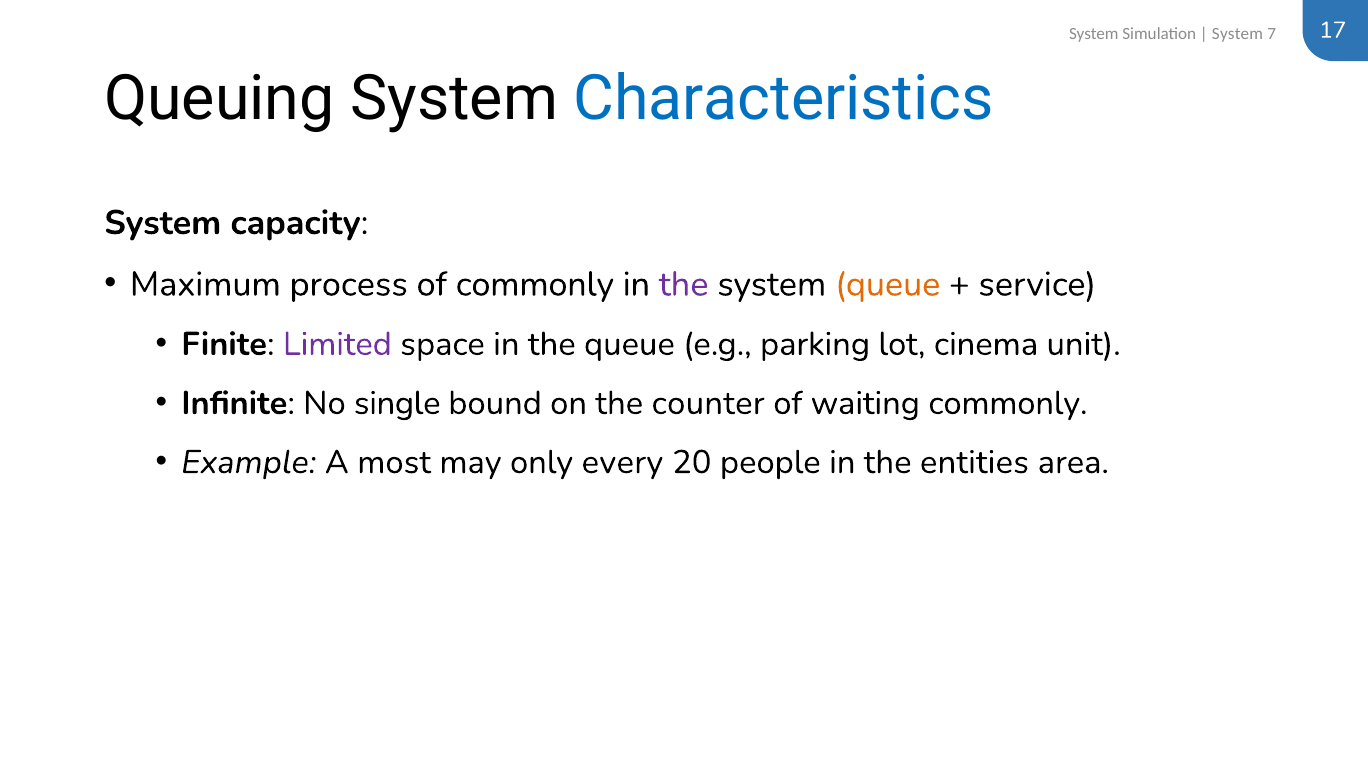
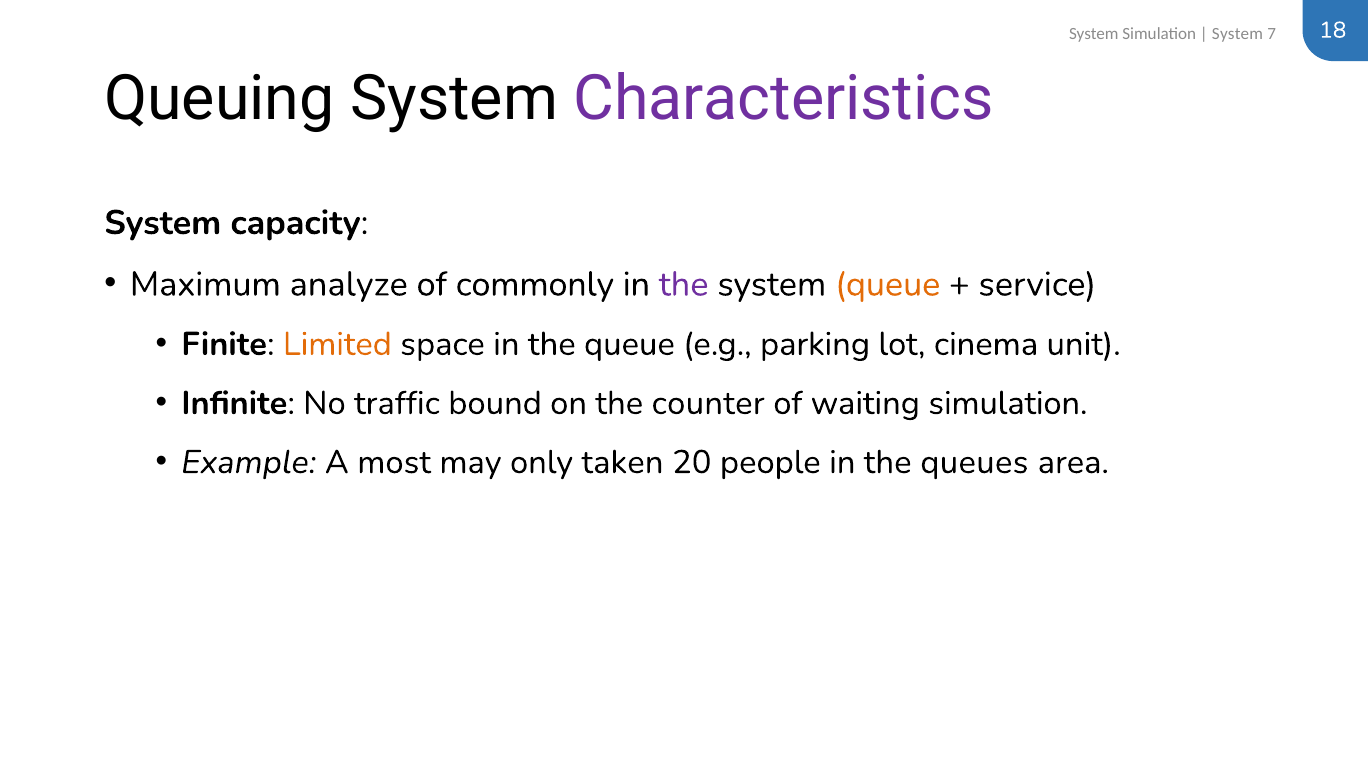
17: 17 -> 18 (1333, 30)
Characteristics colour: blue -> purple (784, 99)
process: process -> analyze (349, 284)
Limited colour: purple -> orange (337, 344)
single: single -> traffic (397, 403)
waiting commonly: commonly -> simulation (1008, 403)
every: every -> taken (622, 463)
entities: entities -> queues (974, 463)
